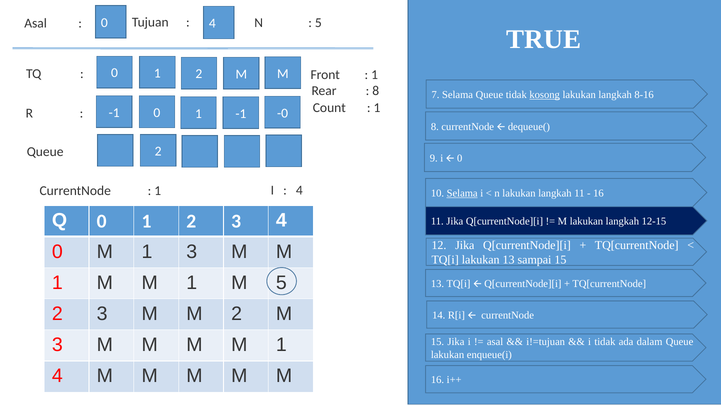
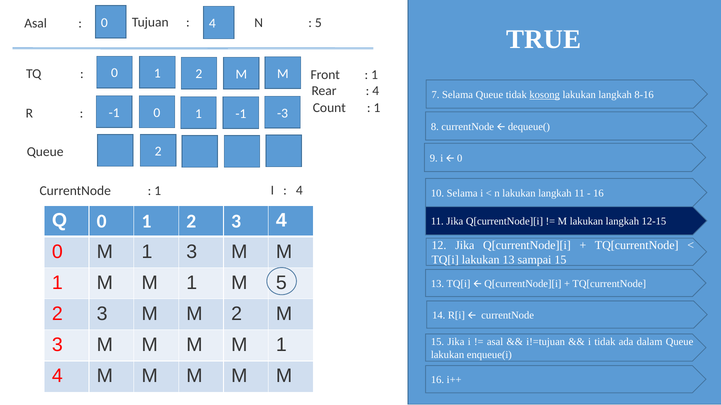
8: 8 -> 4 (376, 91)
-0: -0 -> -3 (283, 113)
Selama underline: present -> none (462, 194)
